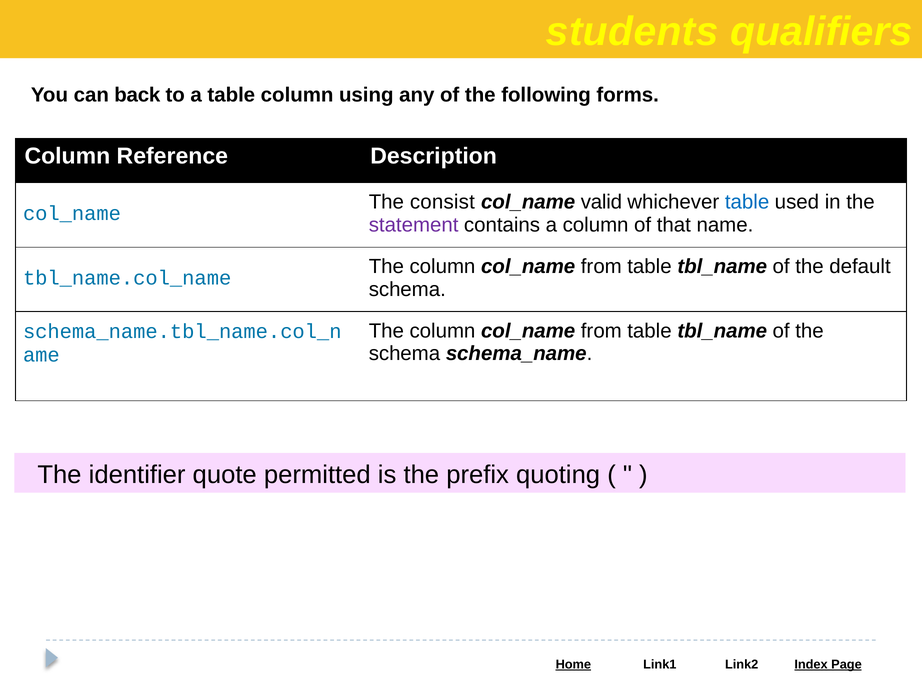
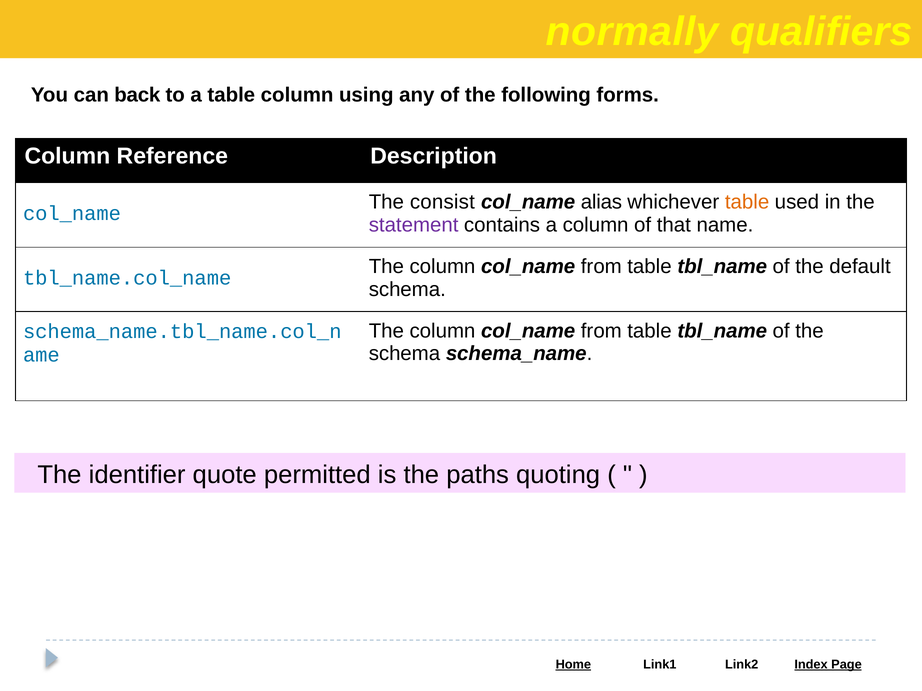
students: students -> normally (632, 32)
valid: valid -> alias (601, 202)
table colour: blue -> orange (747, 202)
prefix: prefix -> paths (478, 475)
